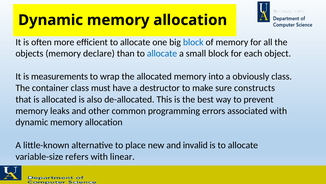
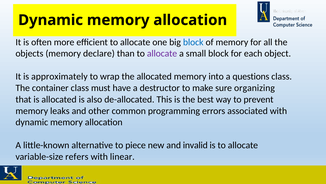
allocate colour: blue -> purple (162, 53)
measurements: measurements -> approximately (59, 76)
obviously: obviously -> questions (251, 76)
constructs: constructs -> organizing (255, 88)
place: place -> piece (136, 145)
